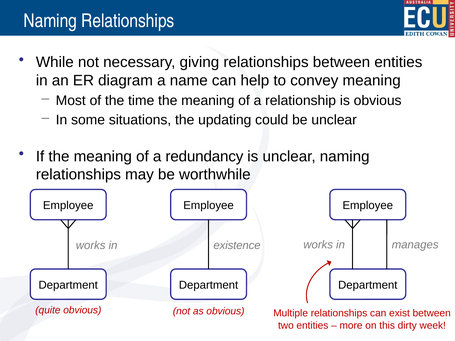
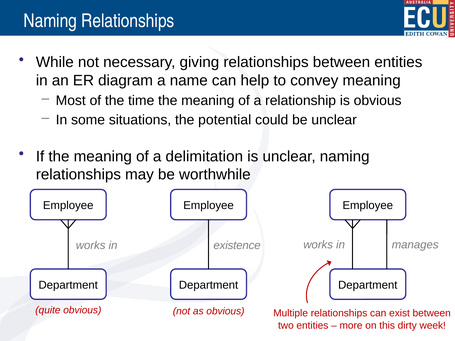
updating: updating -> potential (225, 120)
redundancy: redundancy -> delimitation (204, 156)
